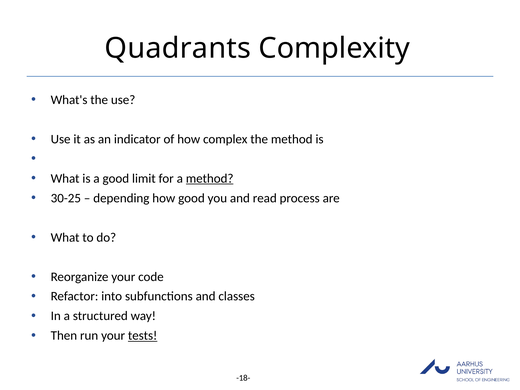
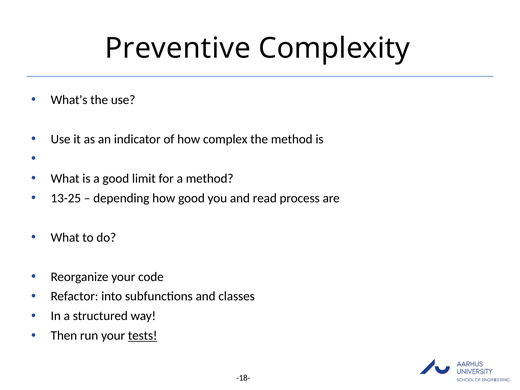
Quadrants: Quadrants -> Preventive (178, 48)
method underline: present -> none (210, 178)
30-25: 30-25 -> 13-25 (66, 198)
